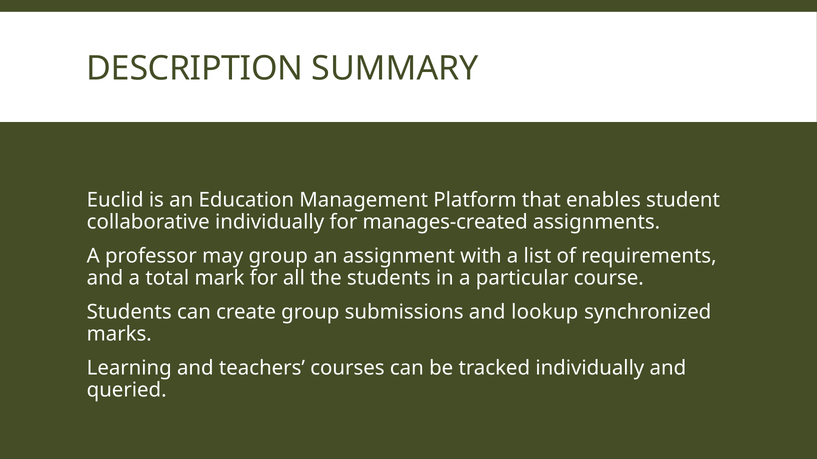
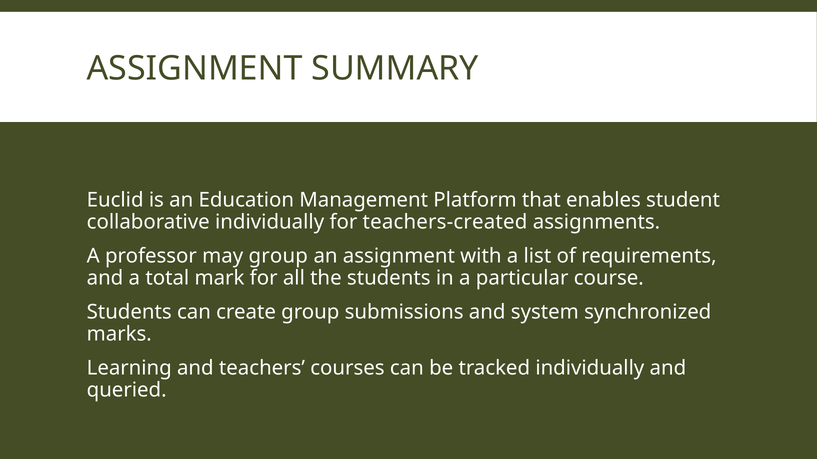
DESCRIPTION: DESCRIPTION -> ASSIGNMENT (195, 69)
manages-created: manages-created -> teachers-created (445, 222)
lookup: lookup -> system (545, 312)
